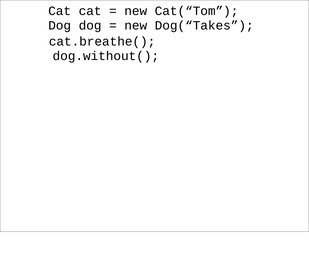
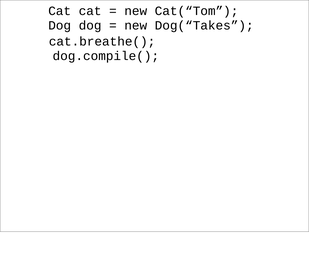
dog.without(: dog.without( -> dog.compile( (106, 56)
